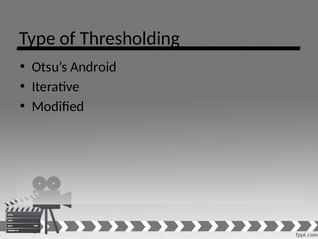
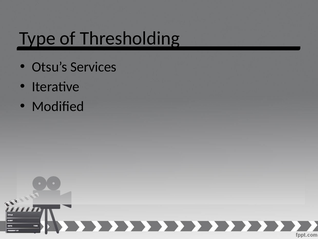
Android: Android -> Services (93, 67)
